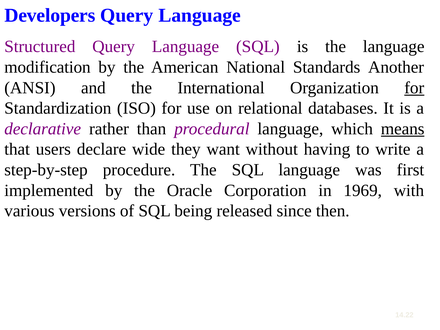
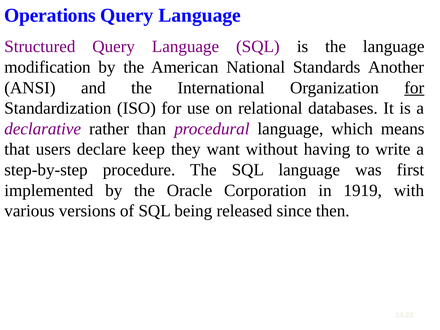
Developers: Developers -> Operations (50, 15)
means underline: present -> none (403, 129)
wide: wide -> keep (149, 149)
1969: 1969 -> 1919 (363, 190)
